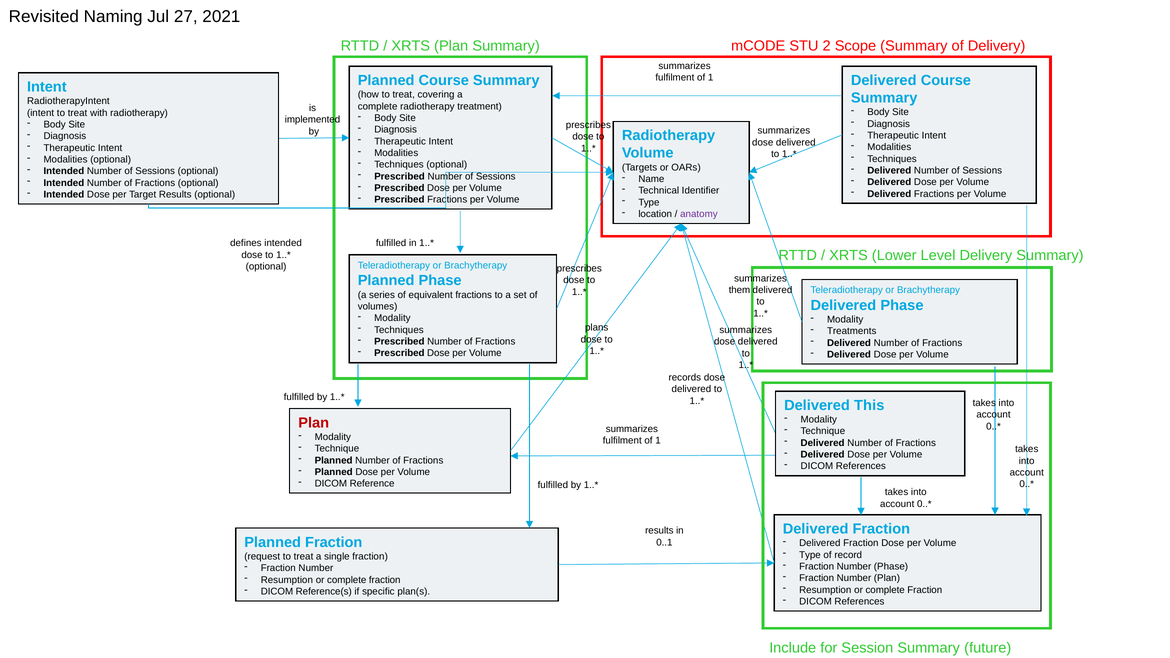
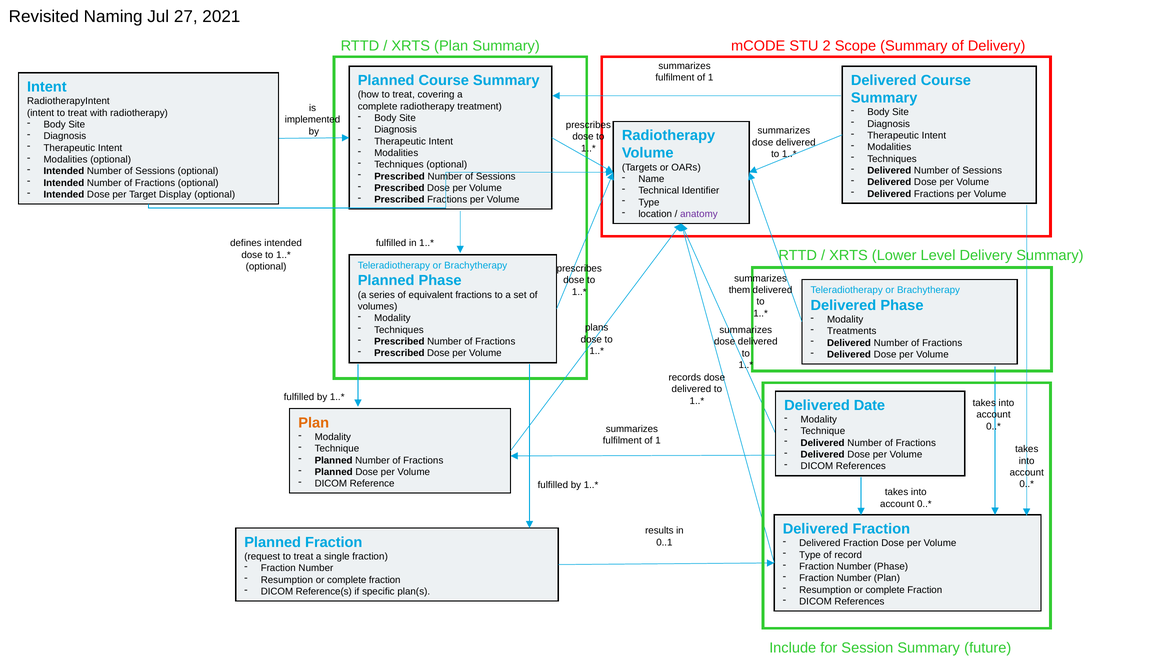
Target Results: Results -> Display (175, 195)
This: This -> Date (869, 405)
Plan colour: red -> orange (314, 423)
